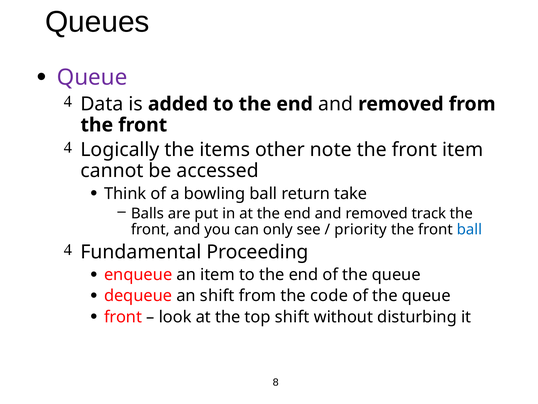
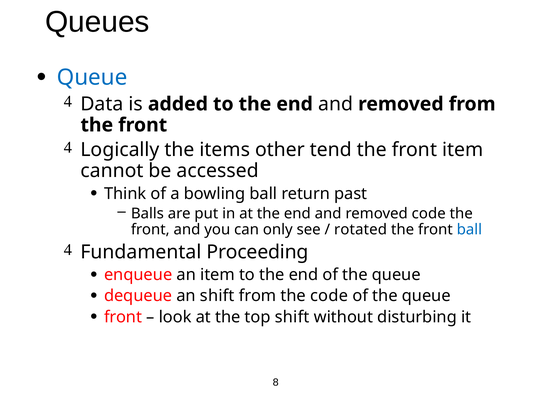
Queue colour: purple -> blue (92, 77)
note: note -> tend (331, 150)
take: take -> past (351, 193)
removed track: track -> code (429, 213)
priority: priority -> rotated (360, 229)
